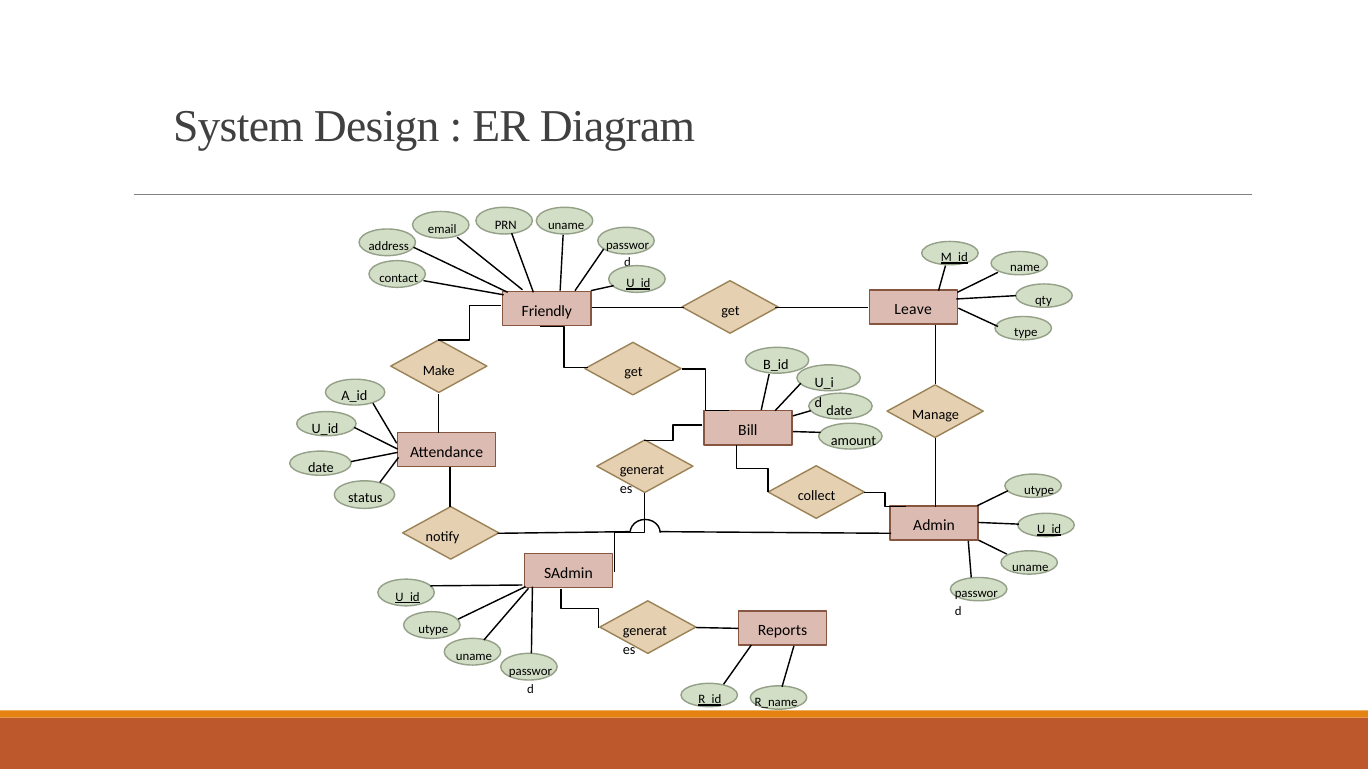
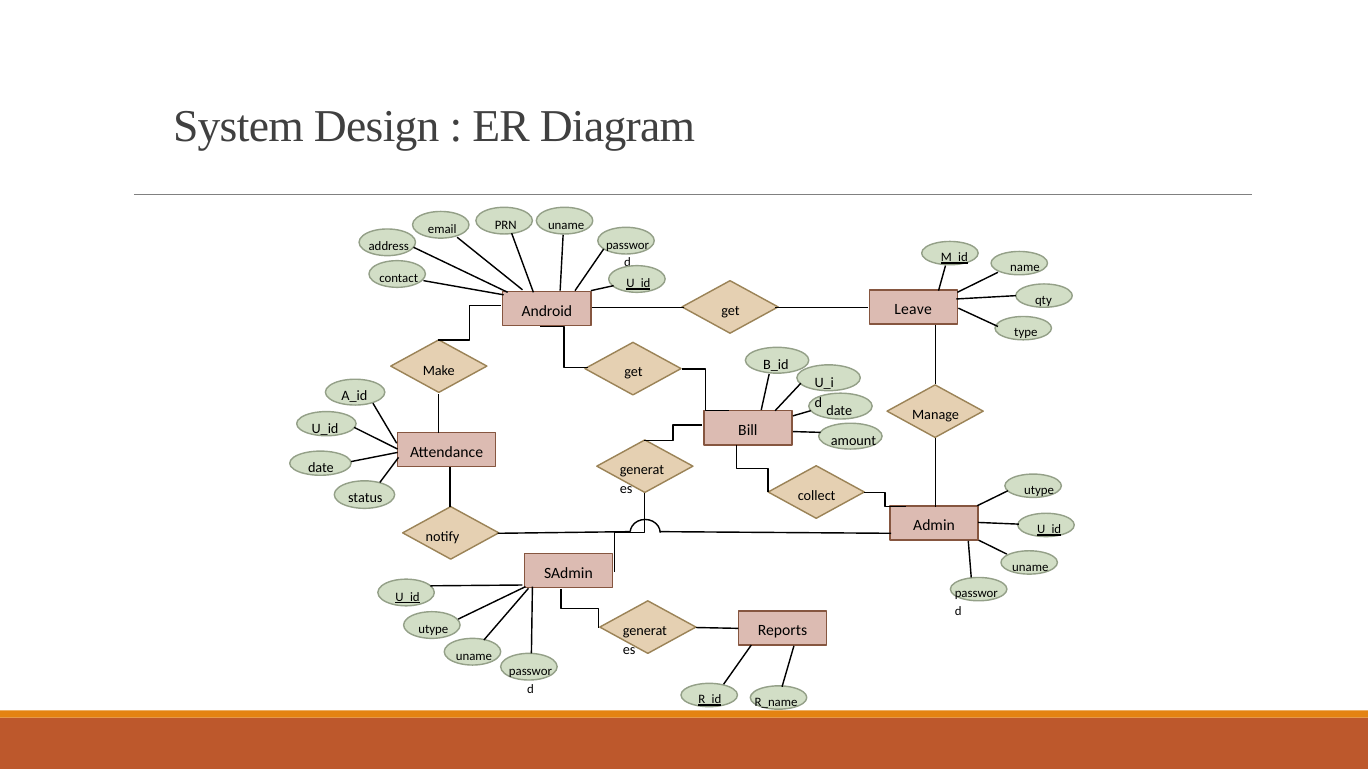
Friendly: Friendly -> Android (547, 311)
